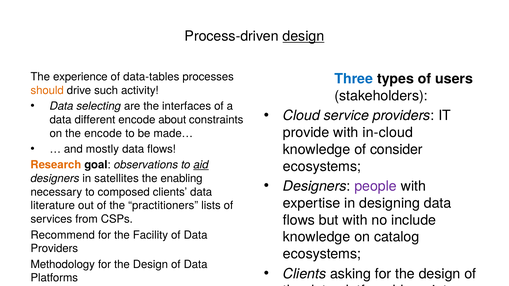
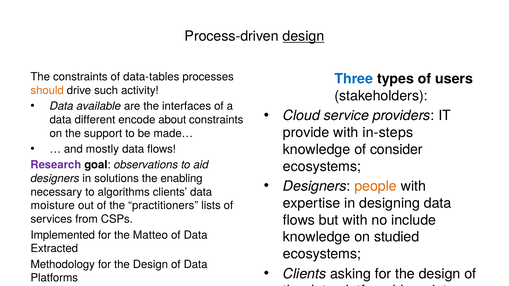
The experience: experience -> constraints (80, 77)
selecting: selecting -> available (99, 106)
in-cloud: in-cloud -> in-steps (388, 133)
the encode: encode -> support (103, 133)
Research colour: orange -> purple (56, 165)
aid underline: present -> none (201, 165)
satellites: satellites -> solutions (117, 179)
people colour: purple -> orange (376, 186)
composed: composed -> algorithms (124, 192)
literature: literature -> moisture (53, 206)
Recommend: Recommend -> Implemented (63, 235)
Facility: Facility -> Matteo (150, 235)
catalog: catalog -> studied (397, 237)
Providers: Providers -> Extracted (54, 249)
